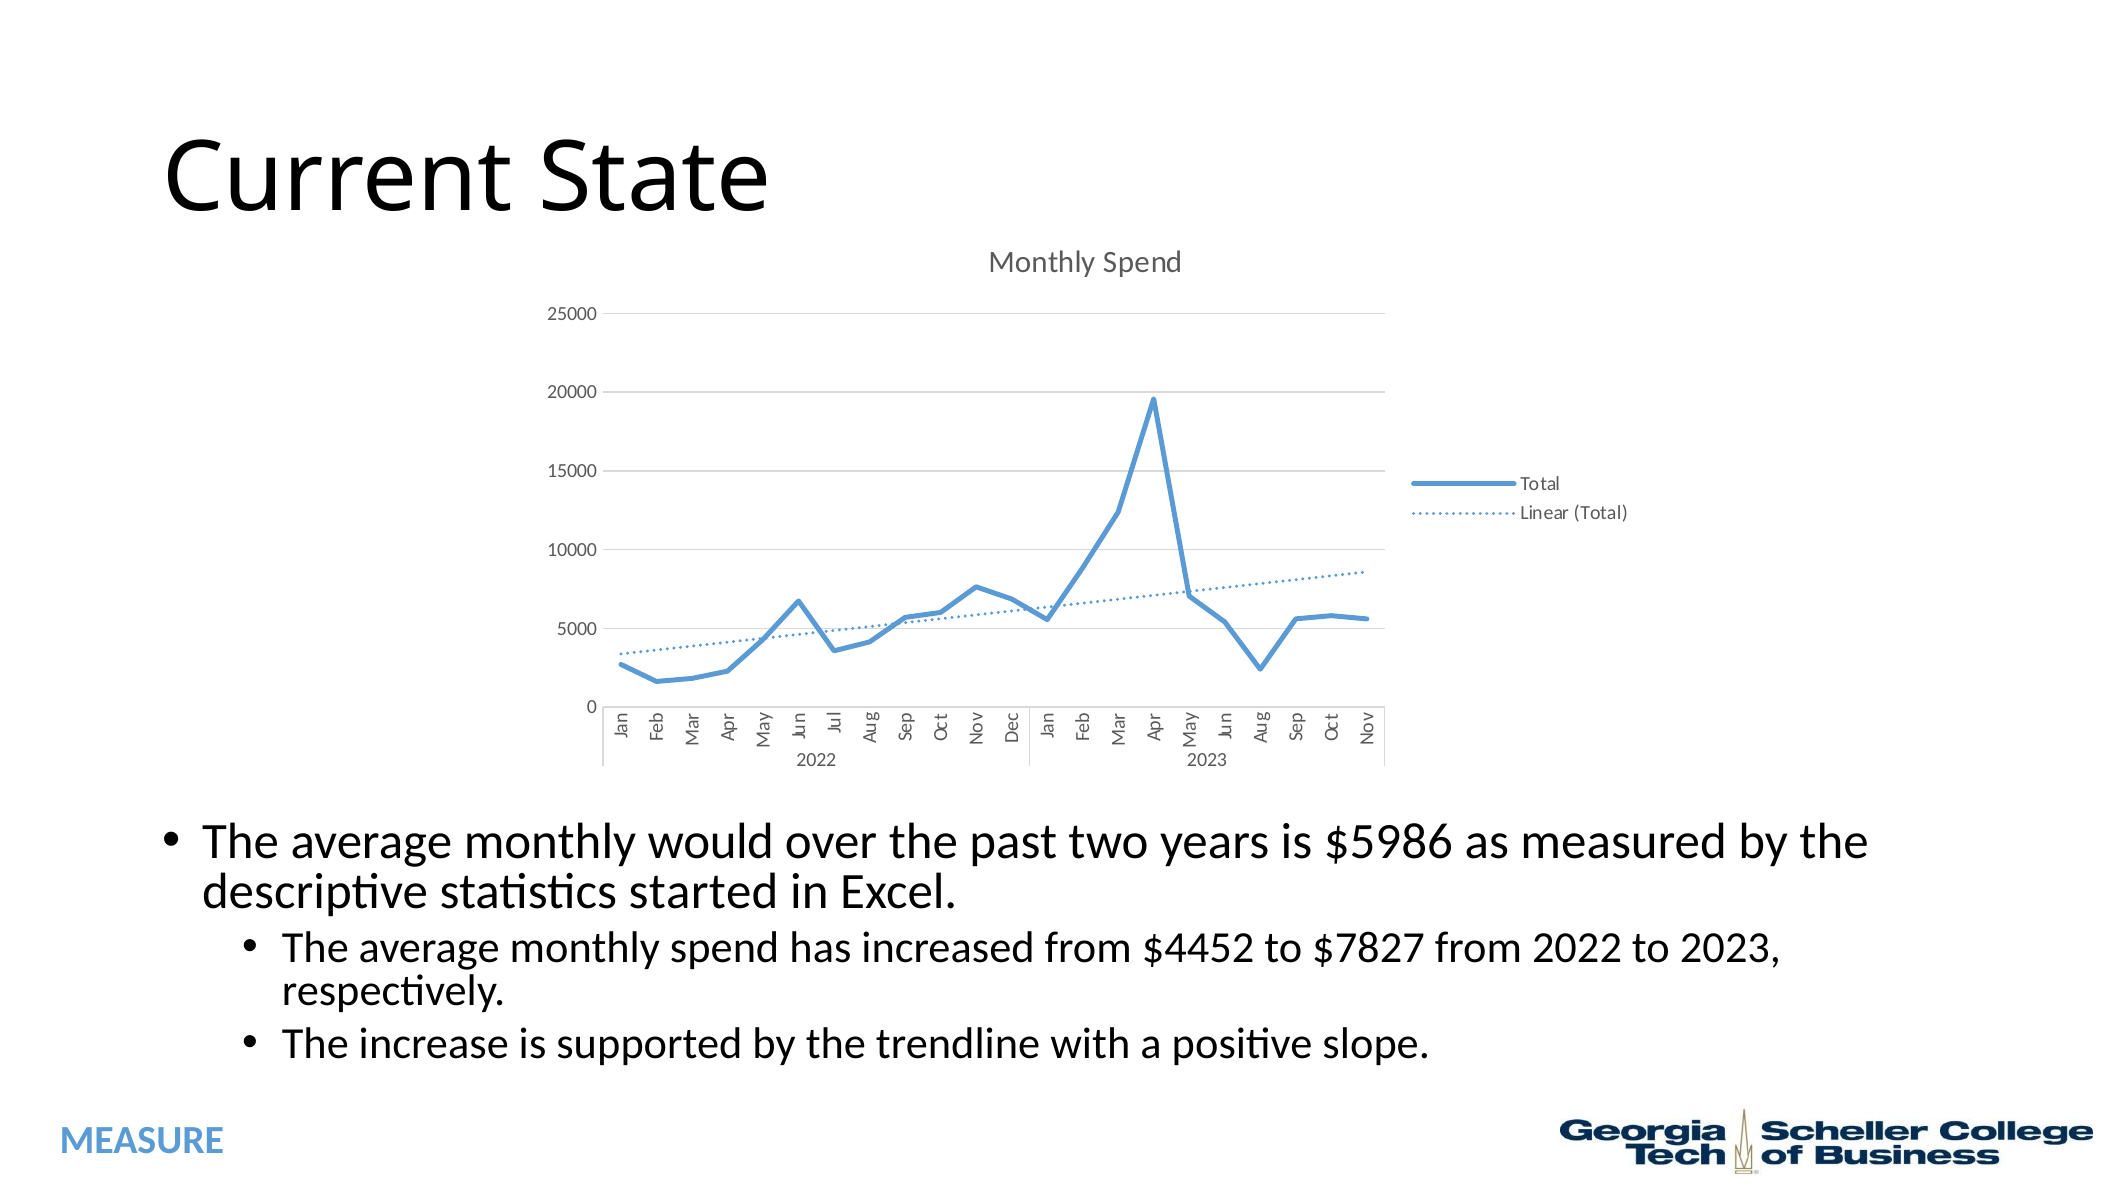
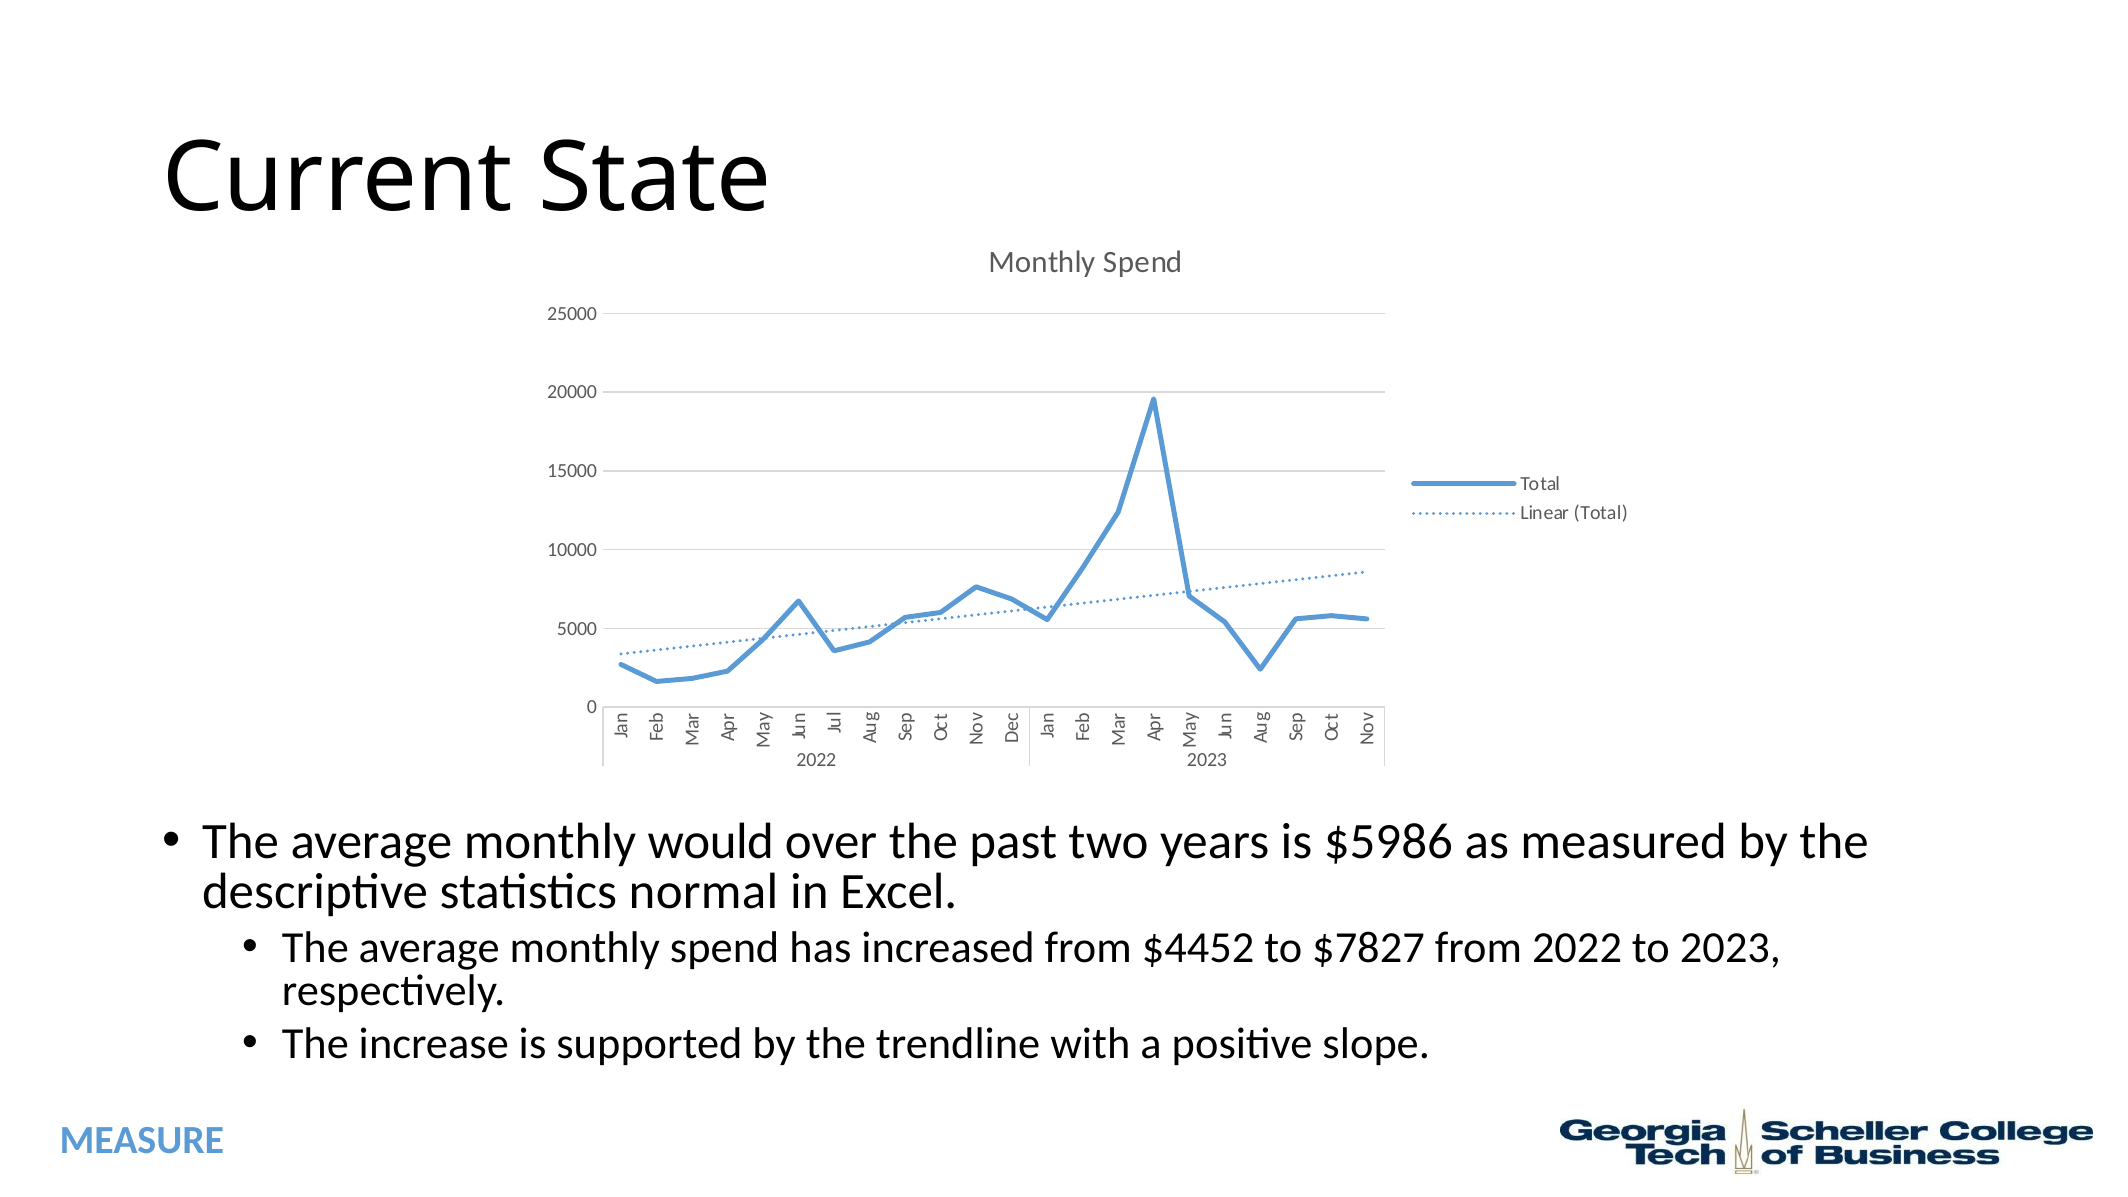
started: started -> normal (704, 892)
